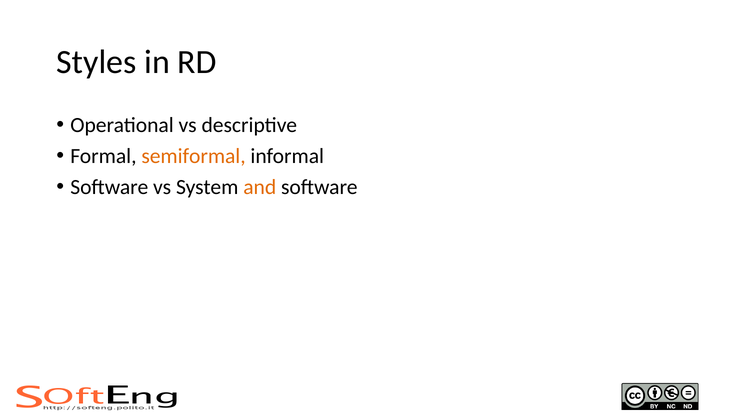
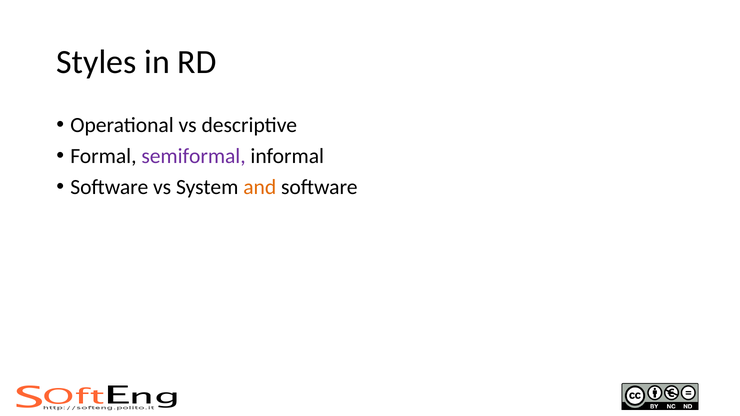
semiformal colour: orange -> purple (194, 156)
